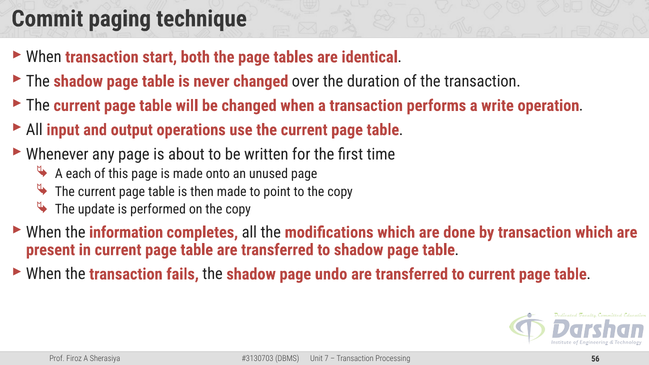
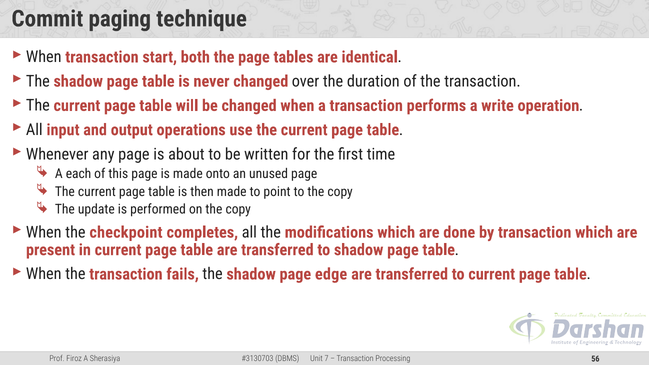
information: information -> checkpoint (126, 232)
undo: undo -> edge (331, 274)
